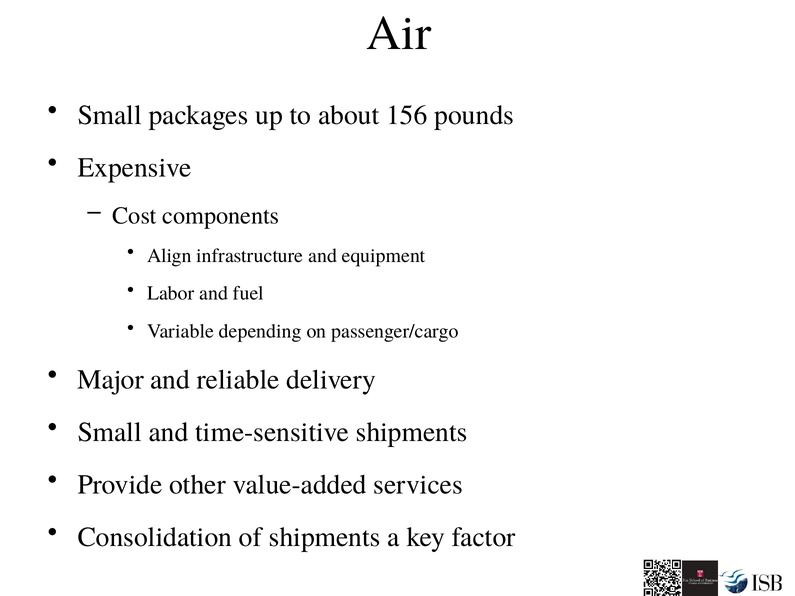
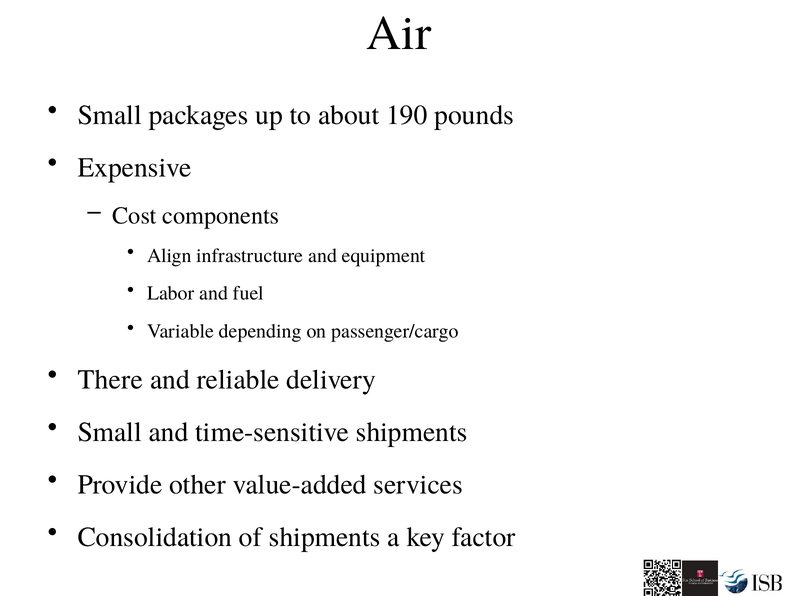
156: 156 -> 190 (407, 115)
Major: Major -> There (110, 380)
